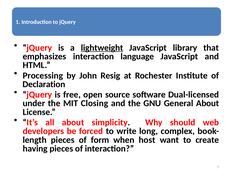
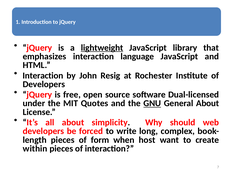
Processing: Processing -> Interaction (43, 75)
Declaration: Declaration -> Developers (44, 84)
Closing: Closing -> Quotes (95, 103)
GNU underline: none -> present (152, 103)
having: having -> within (35, 148)
